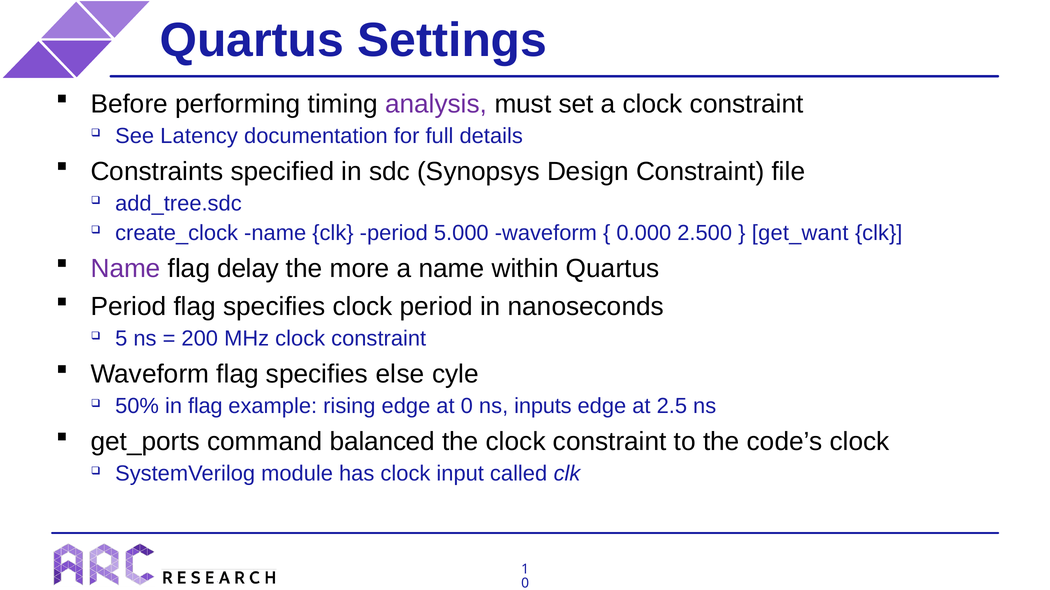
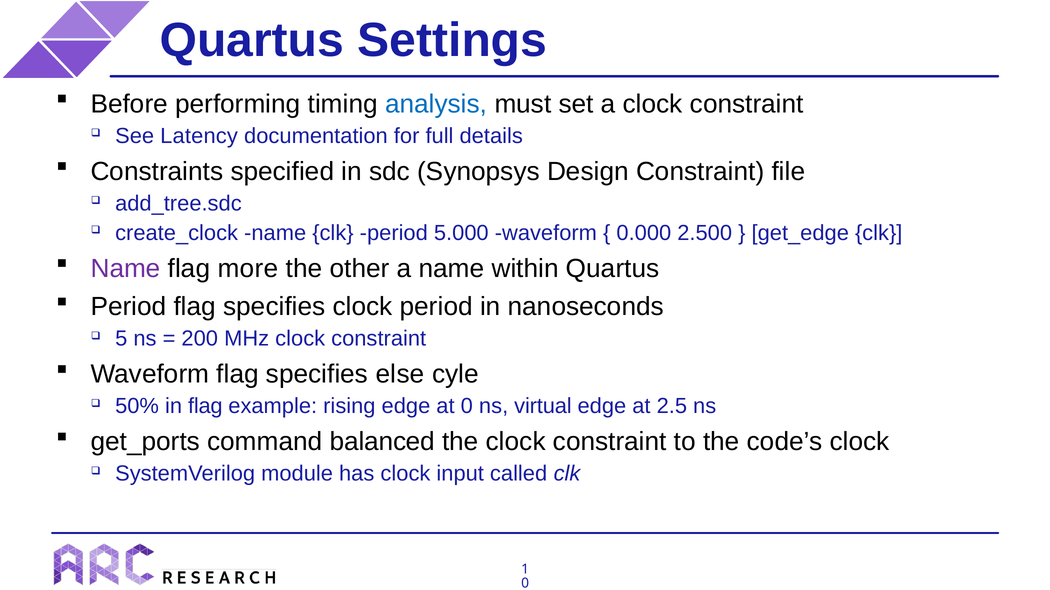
analysis colour: purple -> blue (436, 104)
get_want: get_want -> get_edge (800, 233)
delay: delay -> more (248, 269)
more: more -> other (360, 269)
inputs: inputs -> virtual (543, 406)
